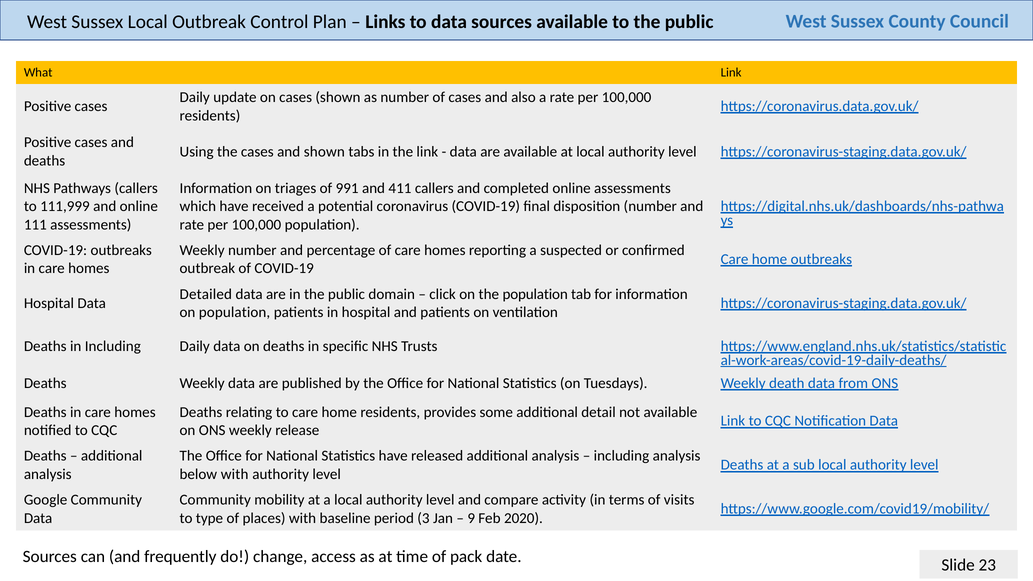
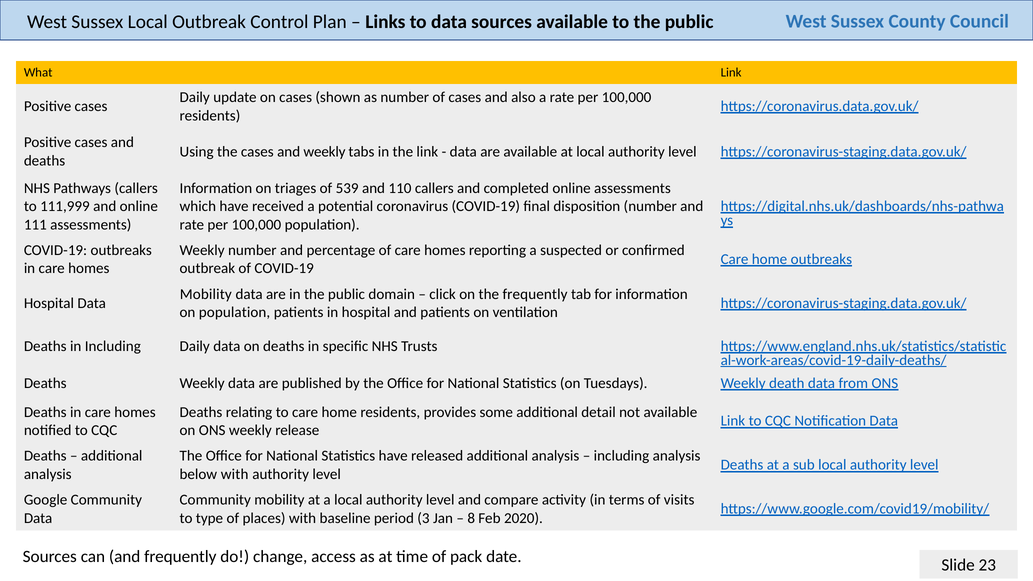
and shown: shown -> weekly (324, 152)
991: 991 -> 539 (347, 188)
411: 411 -> 110 (400, 188)
Detailed: Detailed -> Mobility (206, 294)
the population: population -> frequently (535, 294)
9: 9 -> 8 (471, 518)
